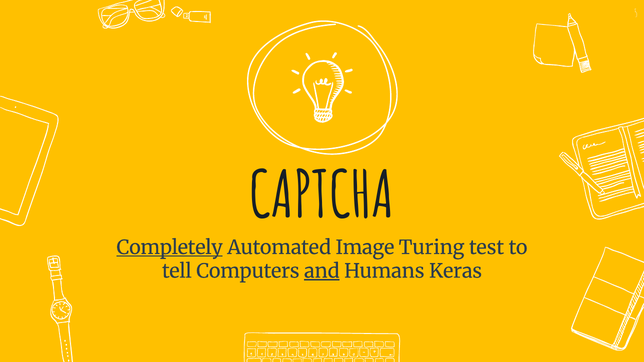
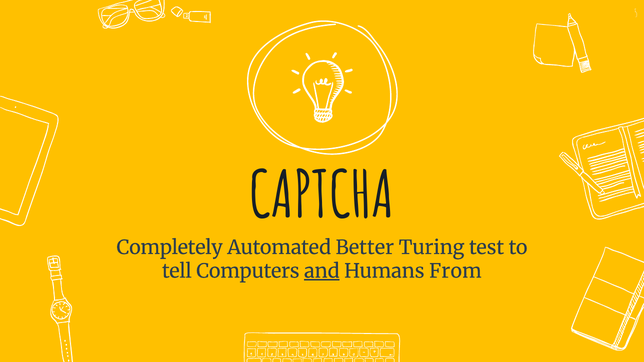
Completely underline: present -> none (170, 248)
Image: Image -> Better (365, 248)
Keras: Keras -> From (455, 271)
